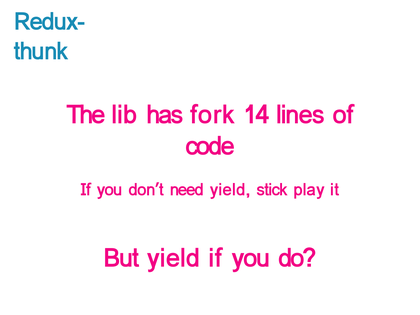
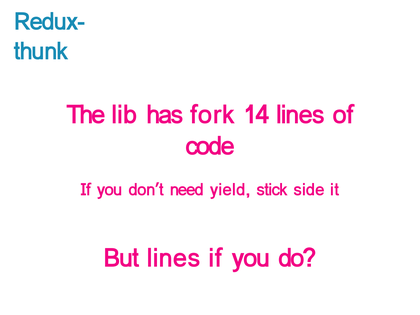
play: play -> side (309, 190)
But yield: yield -> lines (174, 258)
